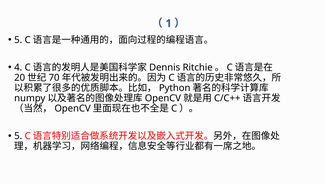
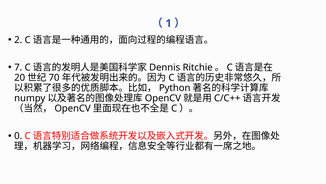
5: 5 -> 2 (18, 40)
4: 4 -> 7 (18, 67)
5: 5 -> 0 (18, 136)
